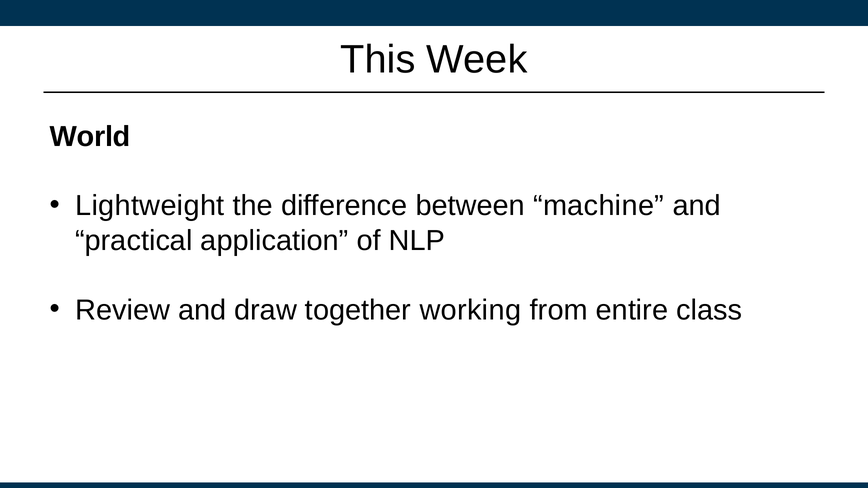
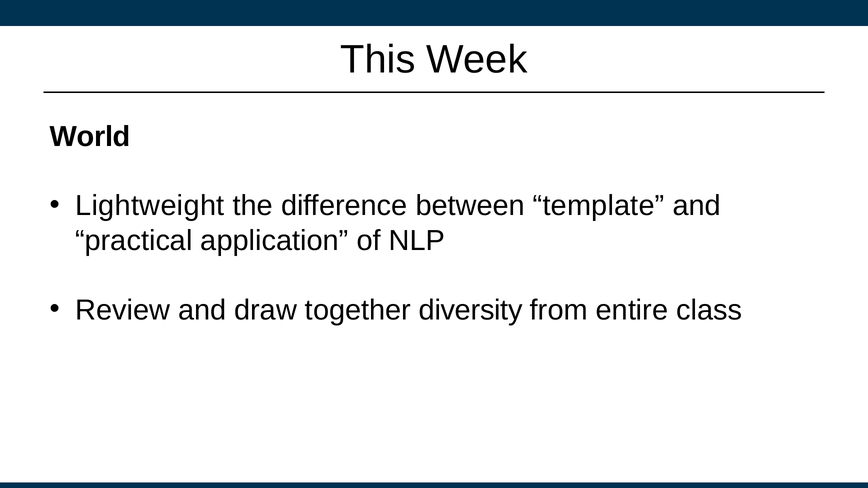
machine: machine -> template (599, 206)
working: working -> diversity (471, 310)
